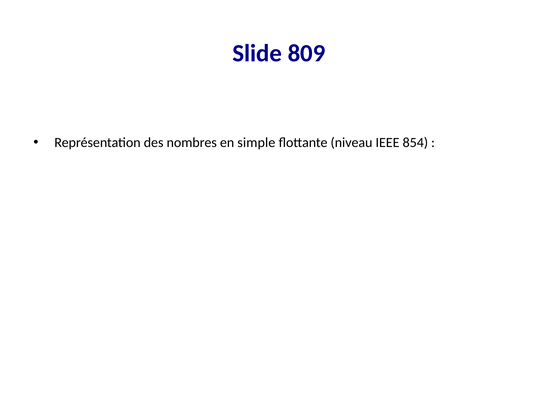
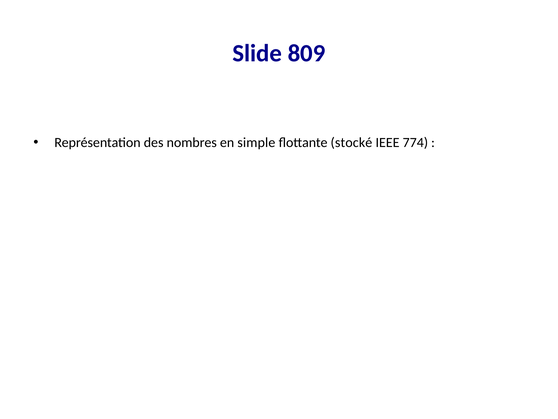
niveau: niveau -> stocké (351, 142)
854: 854 -> 774 (415, 142)
